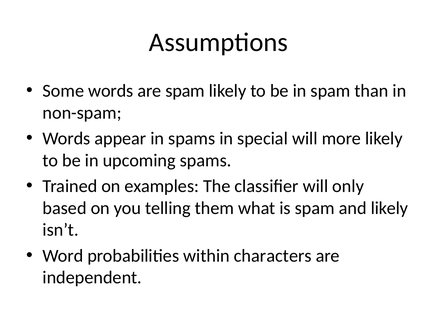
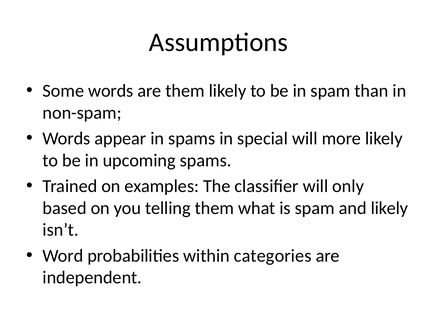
are spam: spam -> them (185, 91)
characters: characters -> categories (273, 255)
